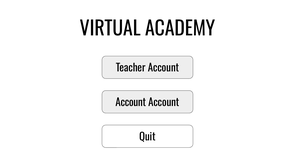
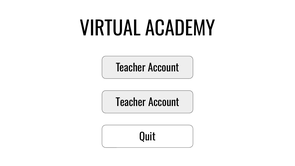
Account: Account -> Teacher (131, 103)
